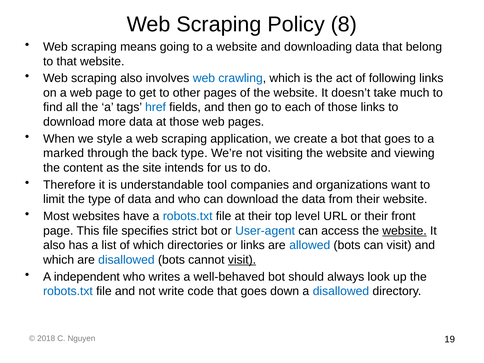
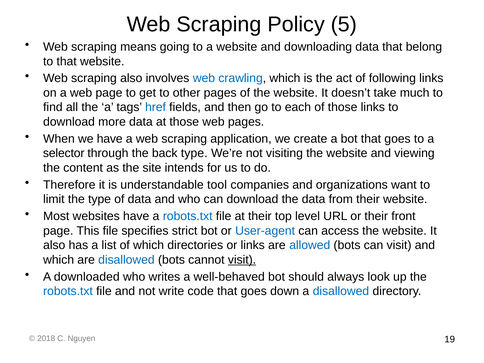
8: 8 -> 5 (344, 24)
we style: style -> have (110, 139)
marked: marked -> selector (64, 153)
website underline: present -> none (405, 231)
independent: independent -> downloaded (87, 277)
